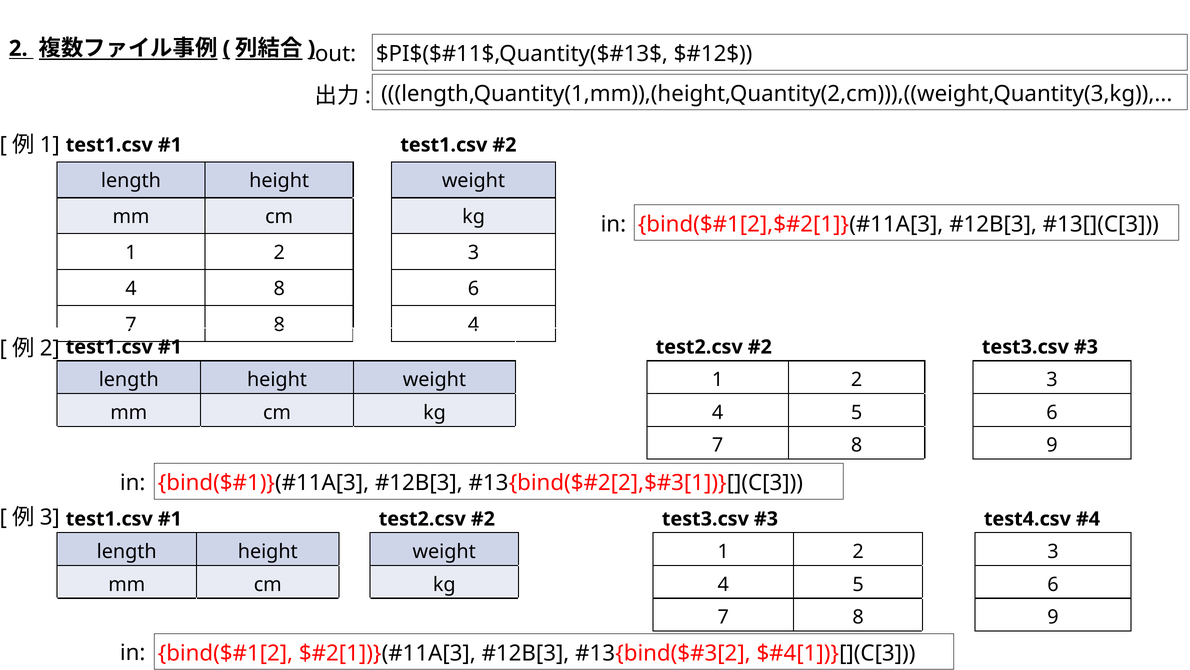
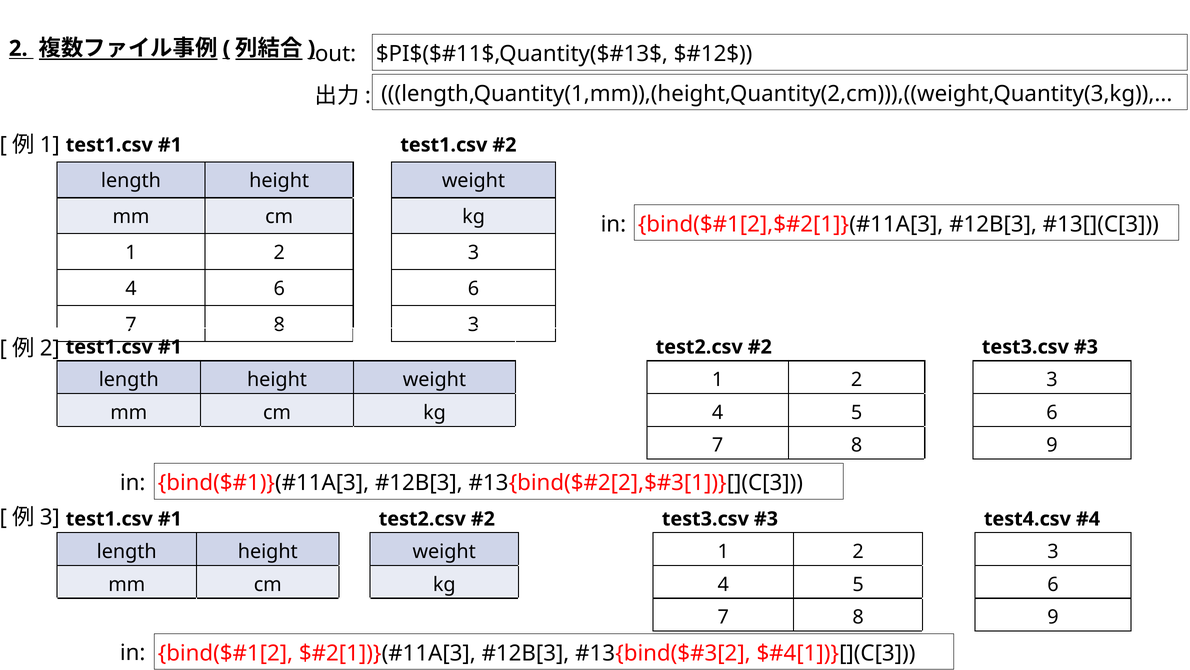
4 8: 8 -> 6 (279, 288)
8 4: 4 -> 3 (474, 324)
